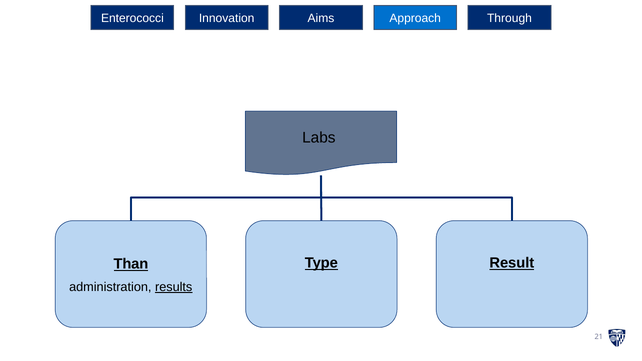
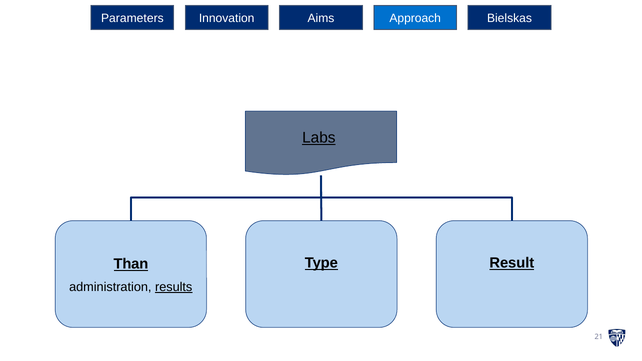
Enterococci: Enterococci -> Parameters (132, 18)
Through: Through -> Bielskas (509, 18)
Labs underline: none -> present (319, 138)
